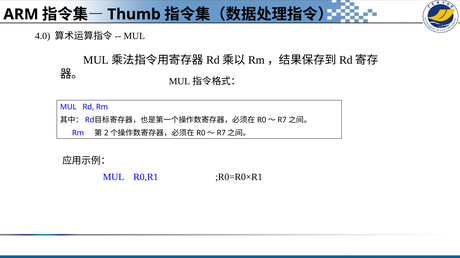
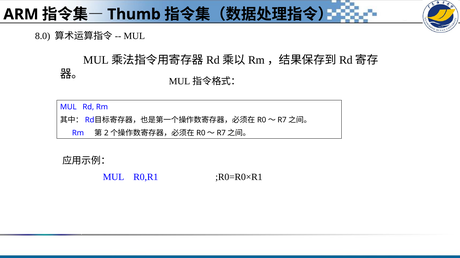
4.0: 4.0 -> 8.0 (43, 36)
